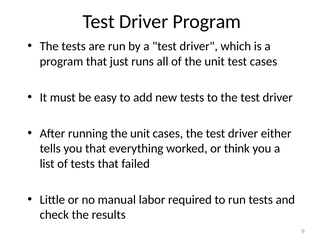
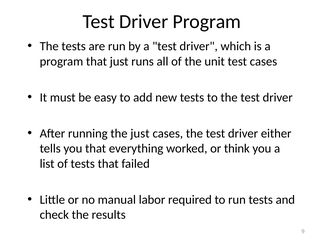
running the unit: unit -> just (140, 133)
